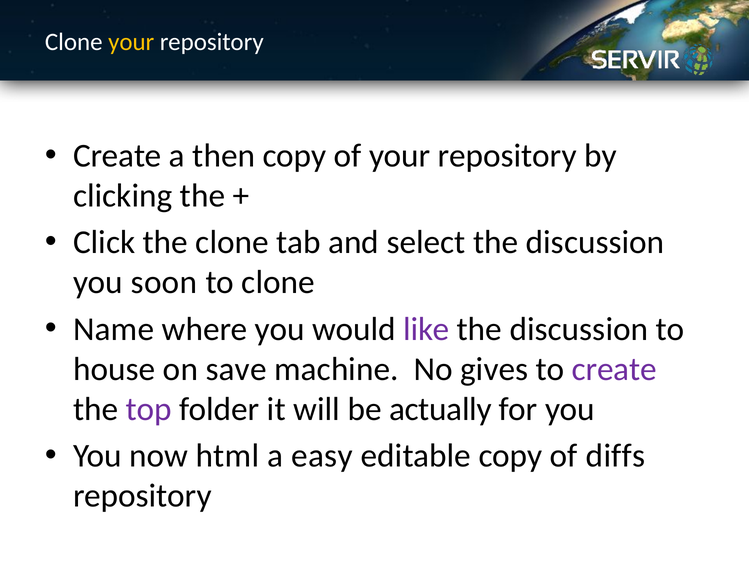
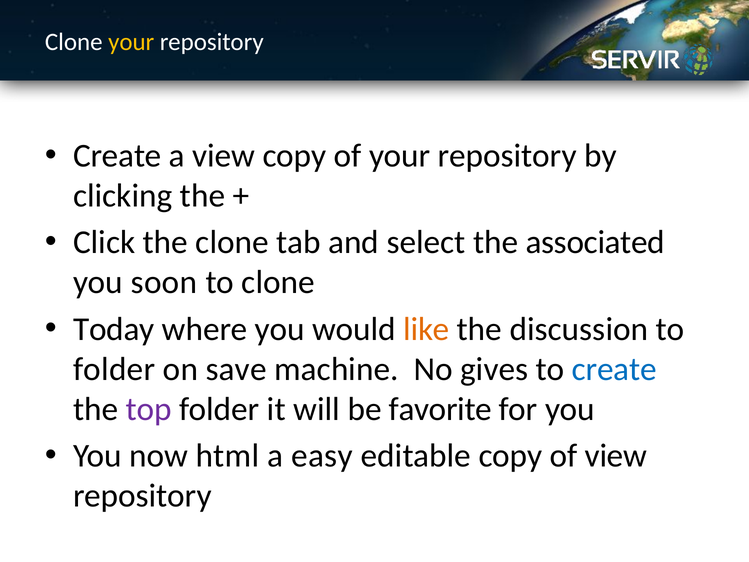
a then: then -> view (224, 156)
select the discussion: discussion -> associated (595, 242)
Name: Name -> Today (114, 329)
like colour: purple -> orange (426, 329)
house: house -> folder (114, 369)
create colour: purple -> blue (614, 369)
actually: actually -> favorite (440, 409)
of diffs: diffs -> view (616, 456)
